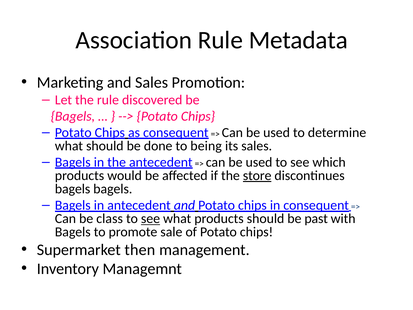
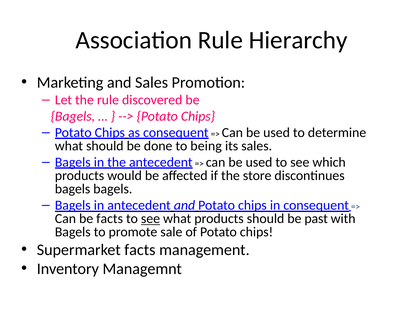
Metadata: Metadata -> Hierarchy (298, 40)
store underline: present -> none (257, 175)
be class: class -> facts (110, 219)
Supermarket then: then -> facts (140, 250)
